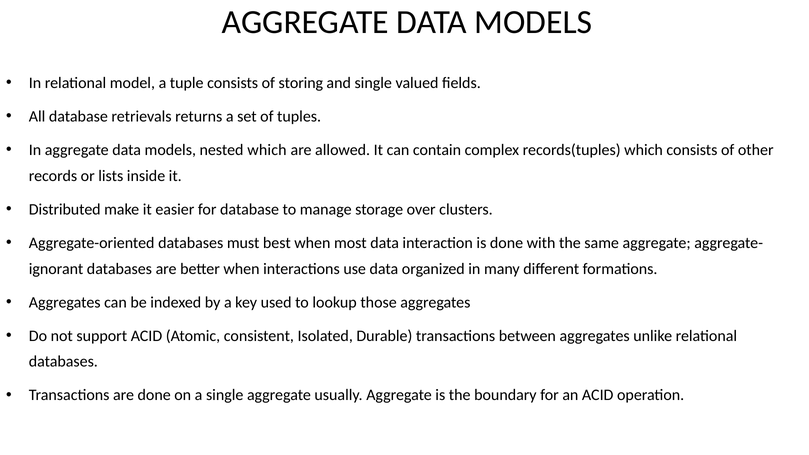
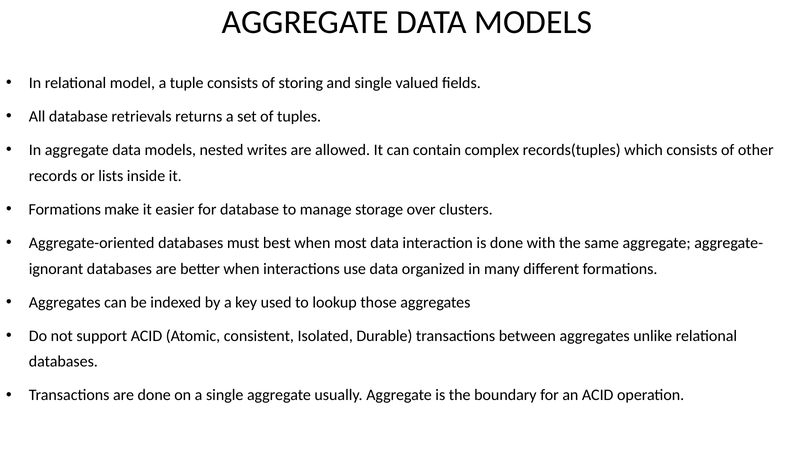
nested which: which -> writes (267, 150)
Distributed: Distributed -> Formations (65, 209)
